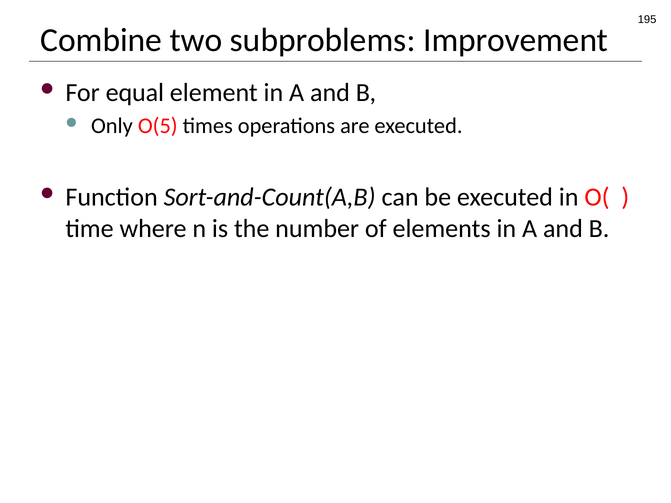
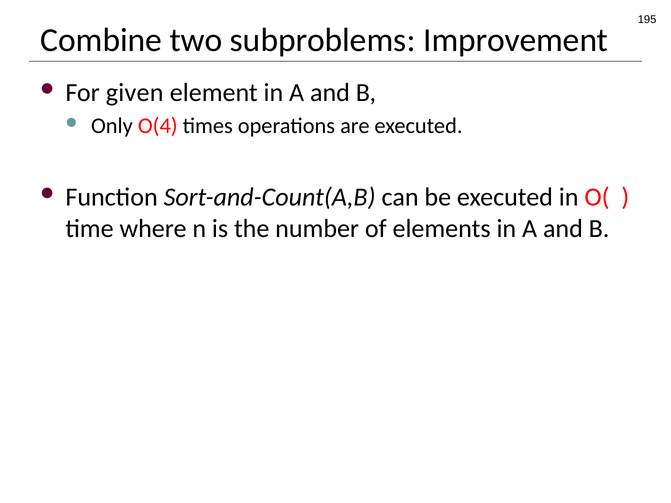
equal: equal -> given (135, 93)
O(5: O(5 -> O(4 (158, 126)
